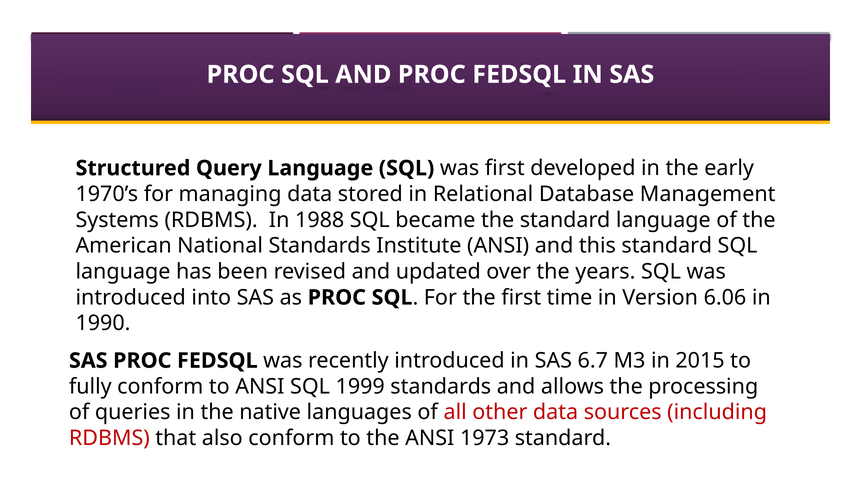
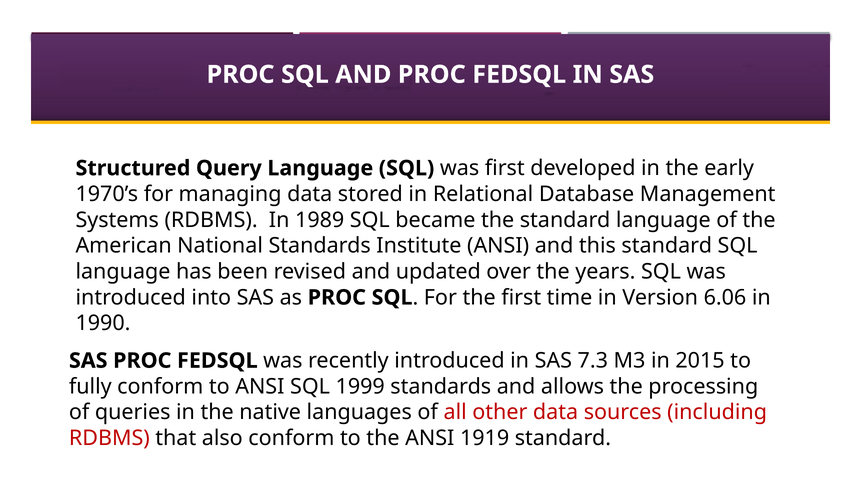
1988: 1988 -> 1989 (320, 220)
6.7: 6.7 -> 7.3 (593, 360)
1973: 1973 -> 1919 (485, 438)
